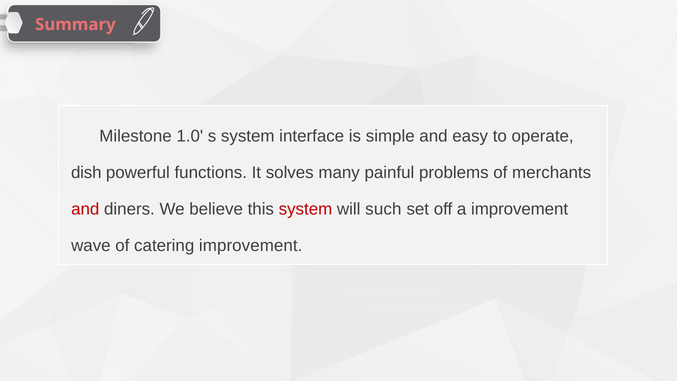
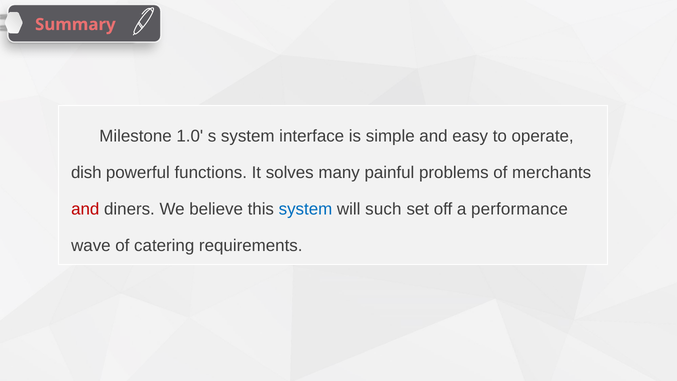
system colour: red -> blue (305, 209)
a improvement: improvement -> performance (519, 209)
catering improvement: improvement -> requirements (251, 245)
